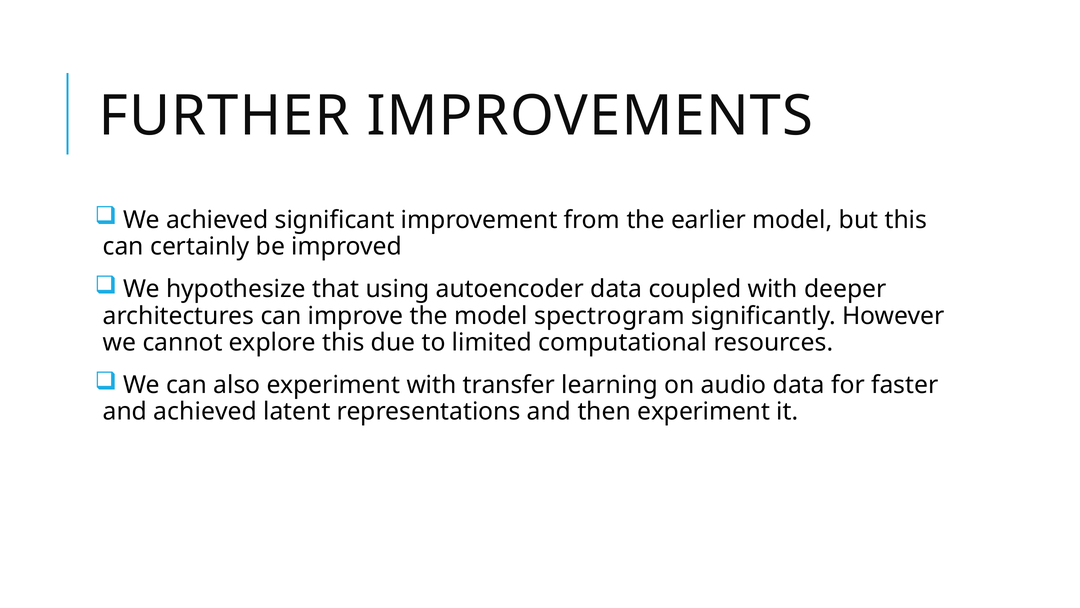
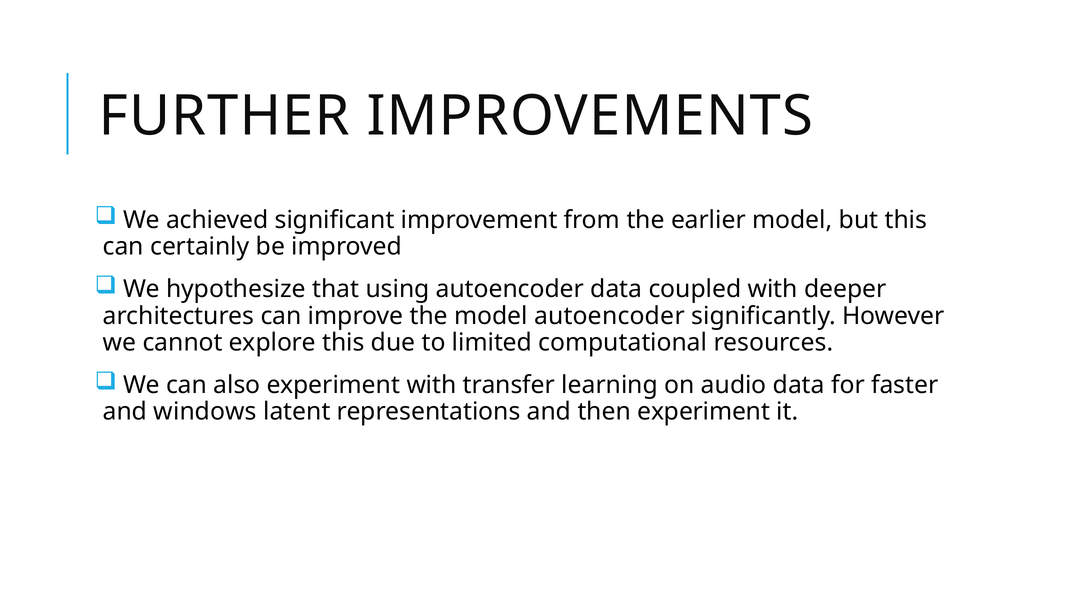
model spectrogram: spectrogram -> autoencoder (609, 316)
and achieved: achieved -> windows (205, 411)
